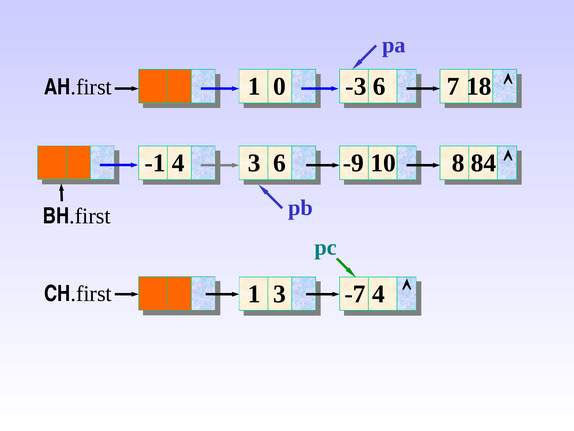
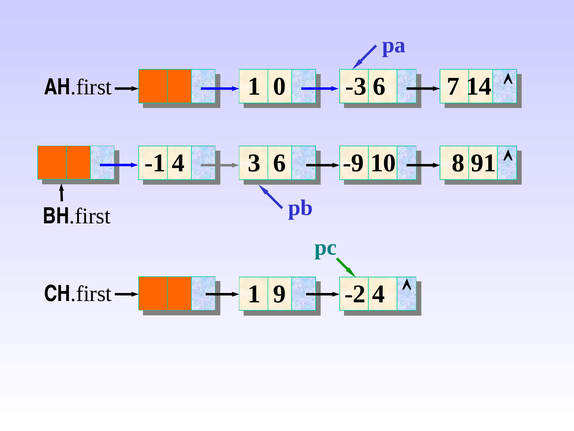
18: 18 -> 14 (479, 86)
84: 84 -> 91 (484, 163)
1 3: 3 -> 9 (280, 294)
-7: -7 -> -2 (355, 294)
